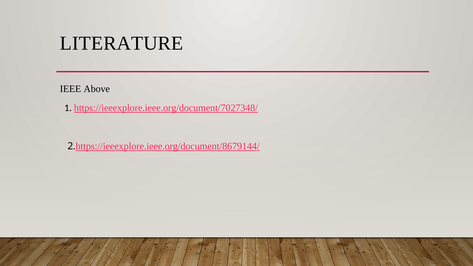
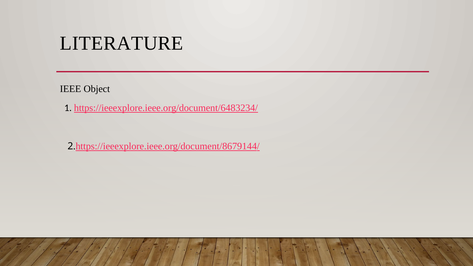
Above: Above -> Object (97, 89)
https://ieeexplore.ieee.org/document/7027348/: https://ieeexplore.ieee.org/document/7027348/ -> https://ieeexplore.ieee.org/document/6483234/ (166, 108)
